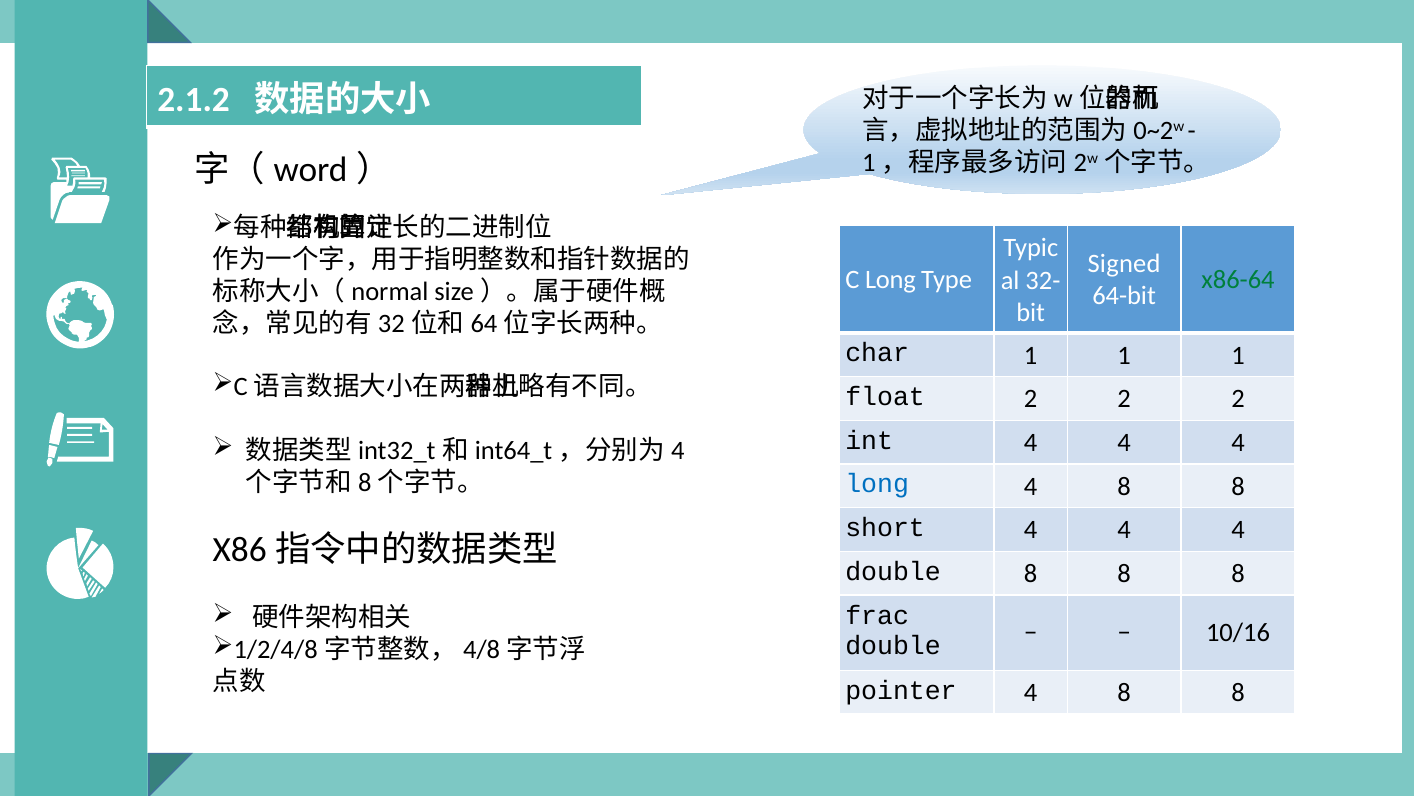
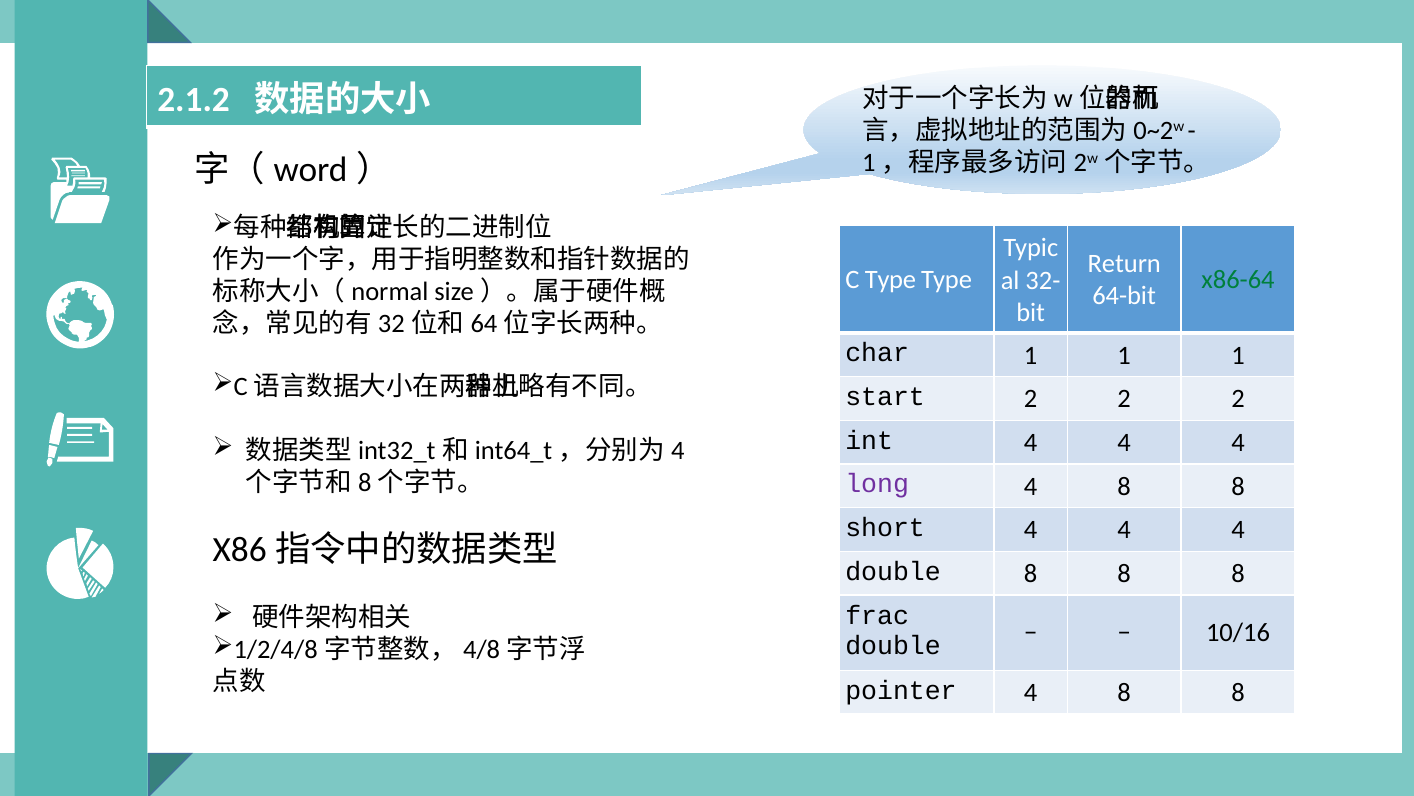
Signed: Signed -> Return (1124, 263)
C Long: Long -> Type (890, 279)
float: float -> start (885, 396)
long colour: blue -> purple (877, 484)
